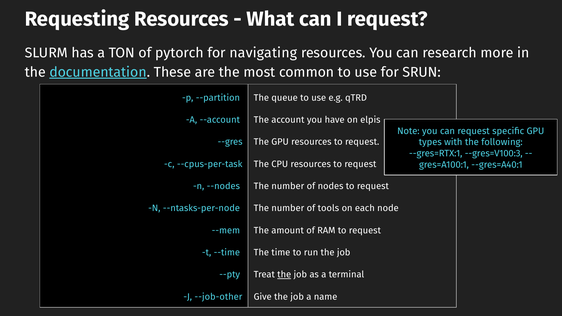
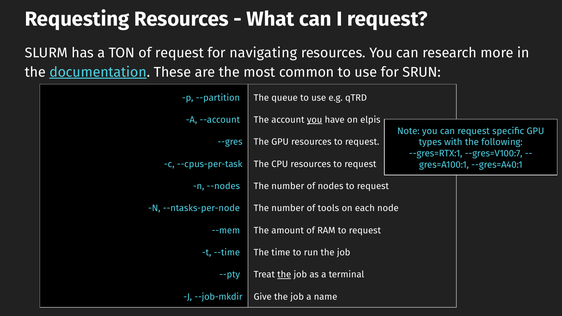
of pytorch: pytorch -> request (179, 53)
you underline: none -> present (315, 120)
--gres=V100:3: --gres=V100:3 -> --gres=V100:7 (494, 153)
--job-other: --job-other -> --job-mkdir (218, 297)
